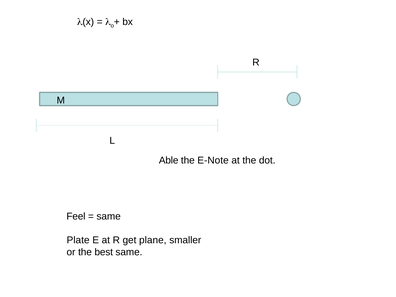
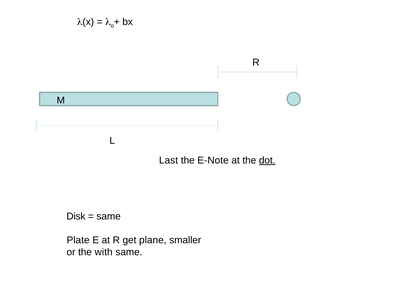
Able: Able -> Last (169, 160)
dot underline: none -> present (267, 160)
Feel: Feel -> Disk (76, 216)
best: best -> with (104, 252)
